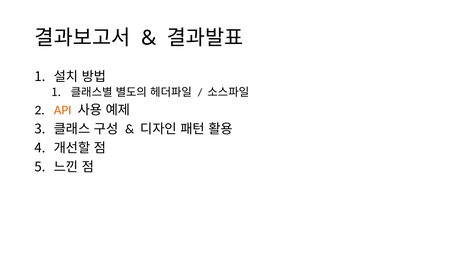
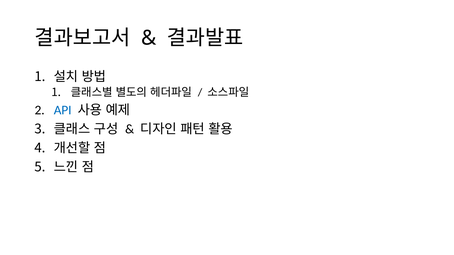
API colour: orange -> blue (63, 110)
